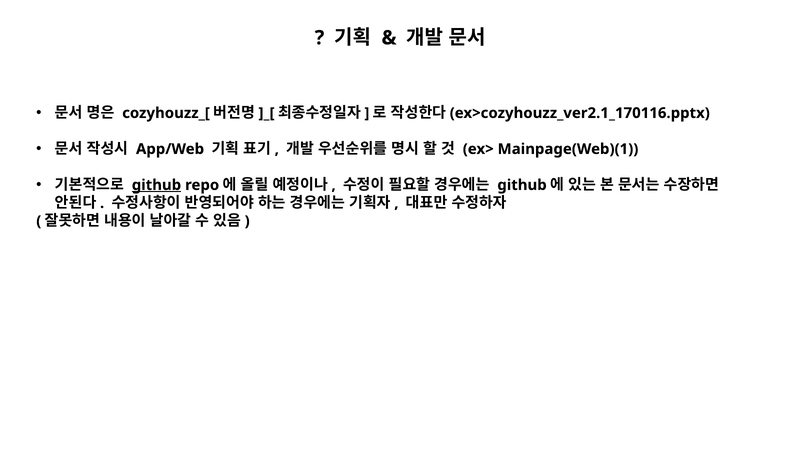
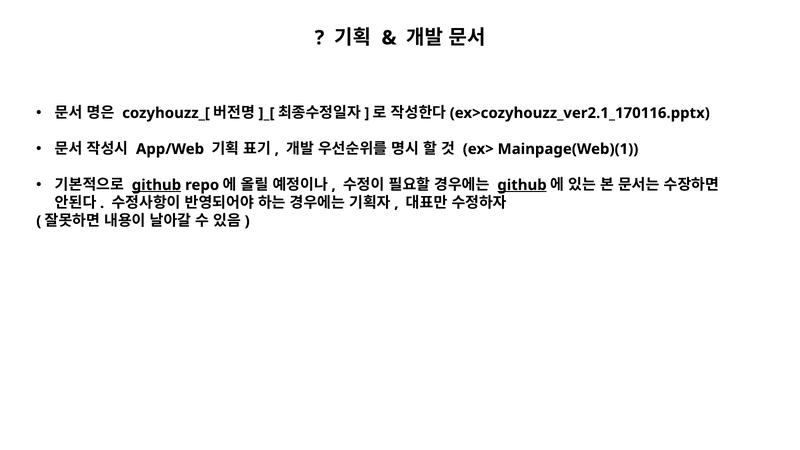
github underline: none -> present (522, 185)
